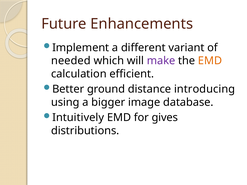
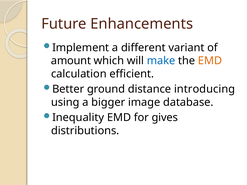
needed: needed -> amount (71, 61)
make colour: purple -> blue (161, 61)
Intuitively: Intuitively -> Inequality (78, 118)
